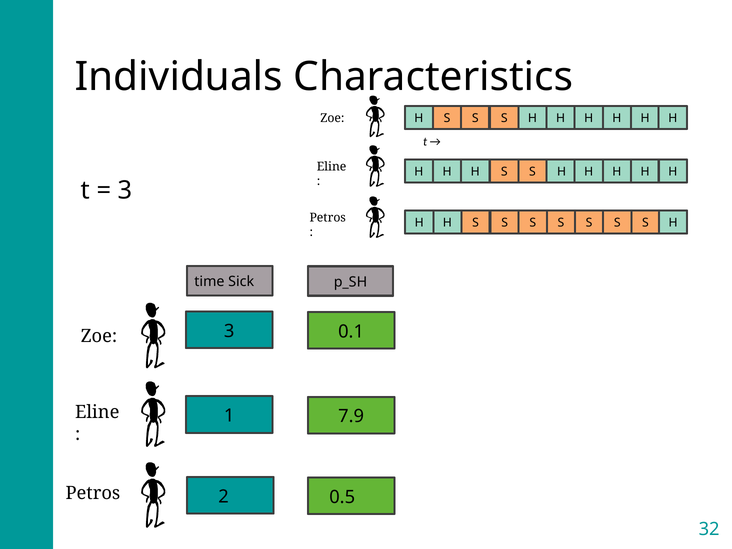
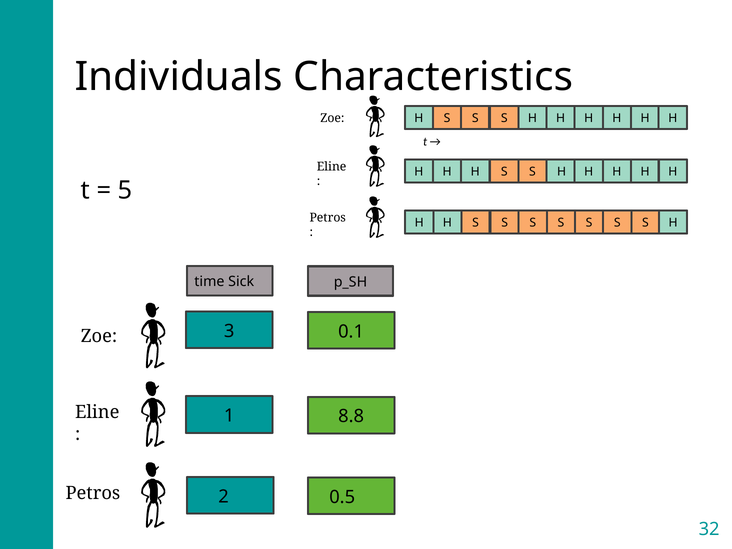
3: 3 -> 5 (125, 191)
7.9: 7.9 -> 8.8 (351, 416)
